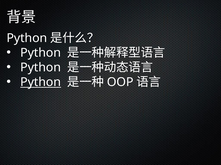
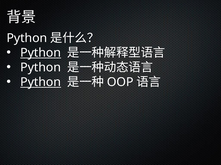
Python underline: none -> present (41, 53)
